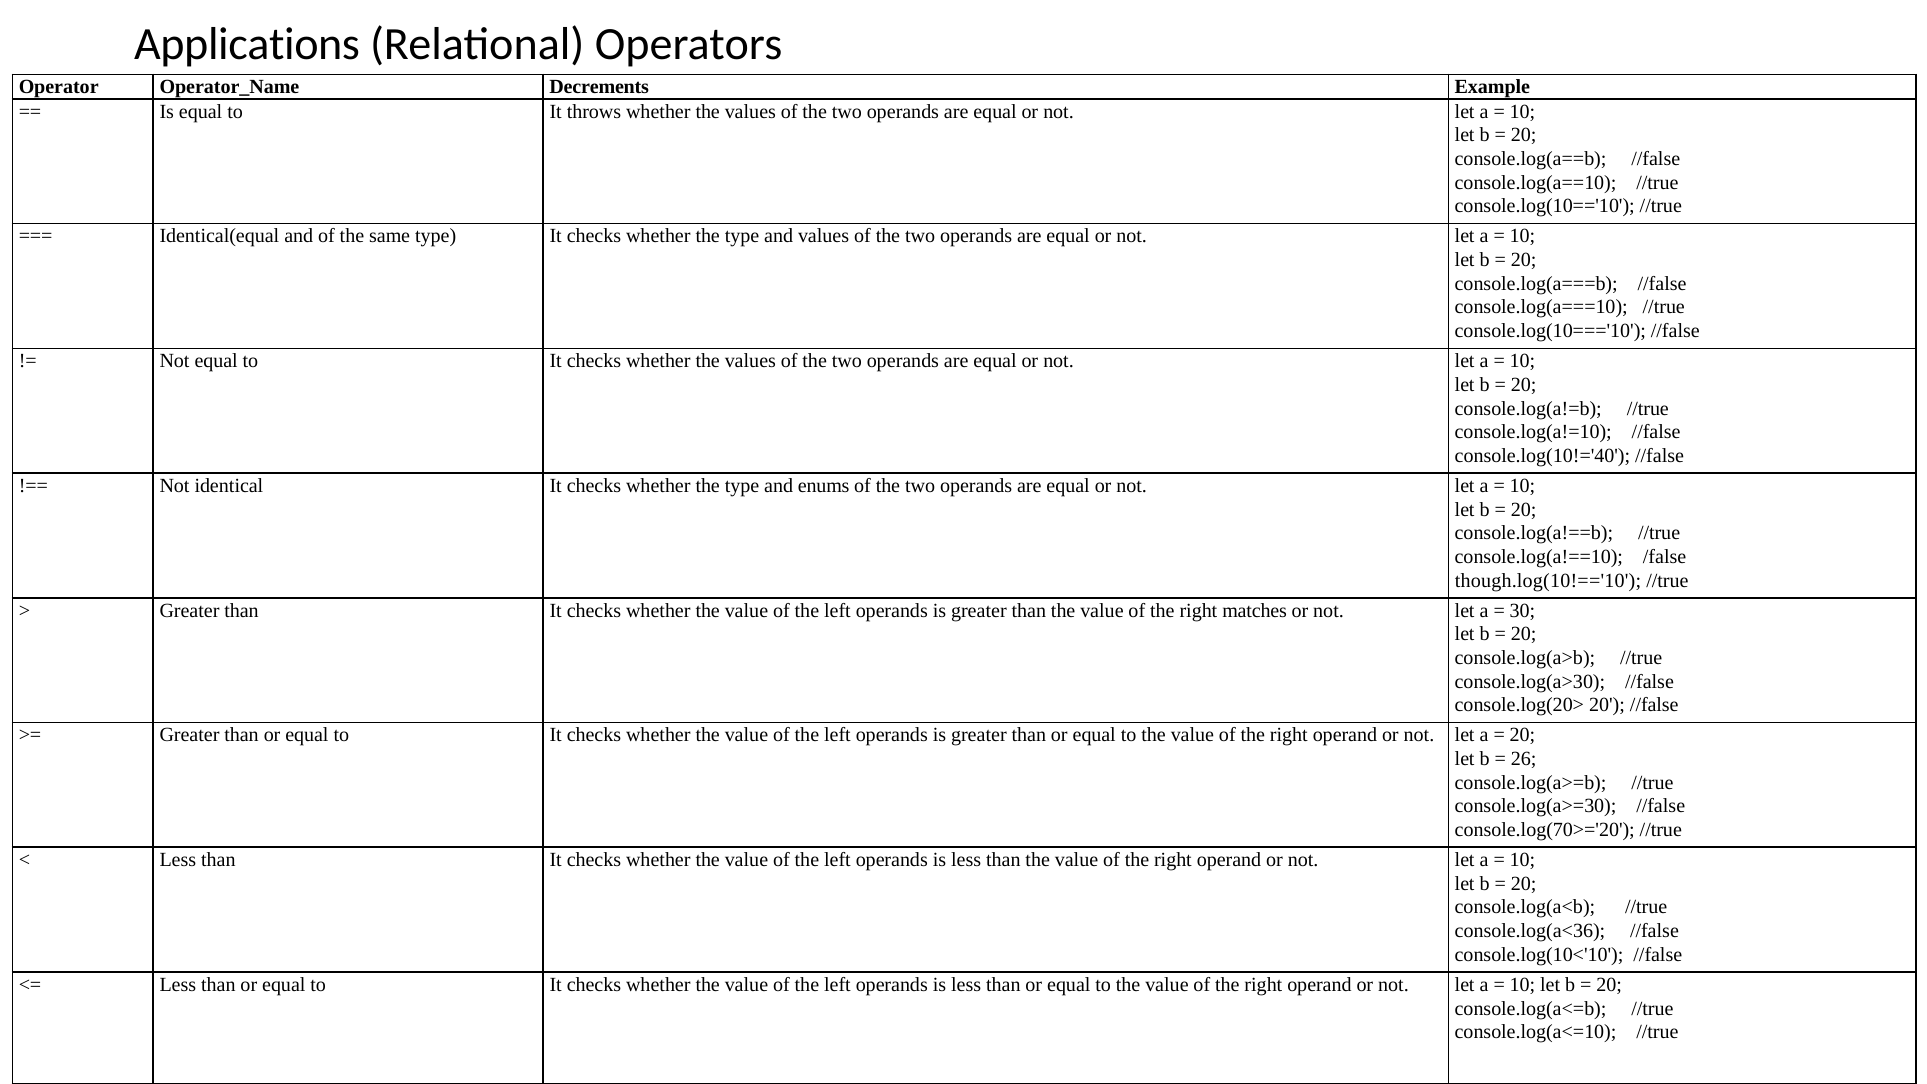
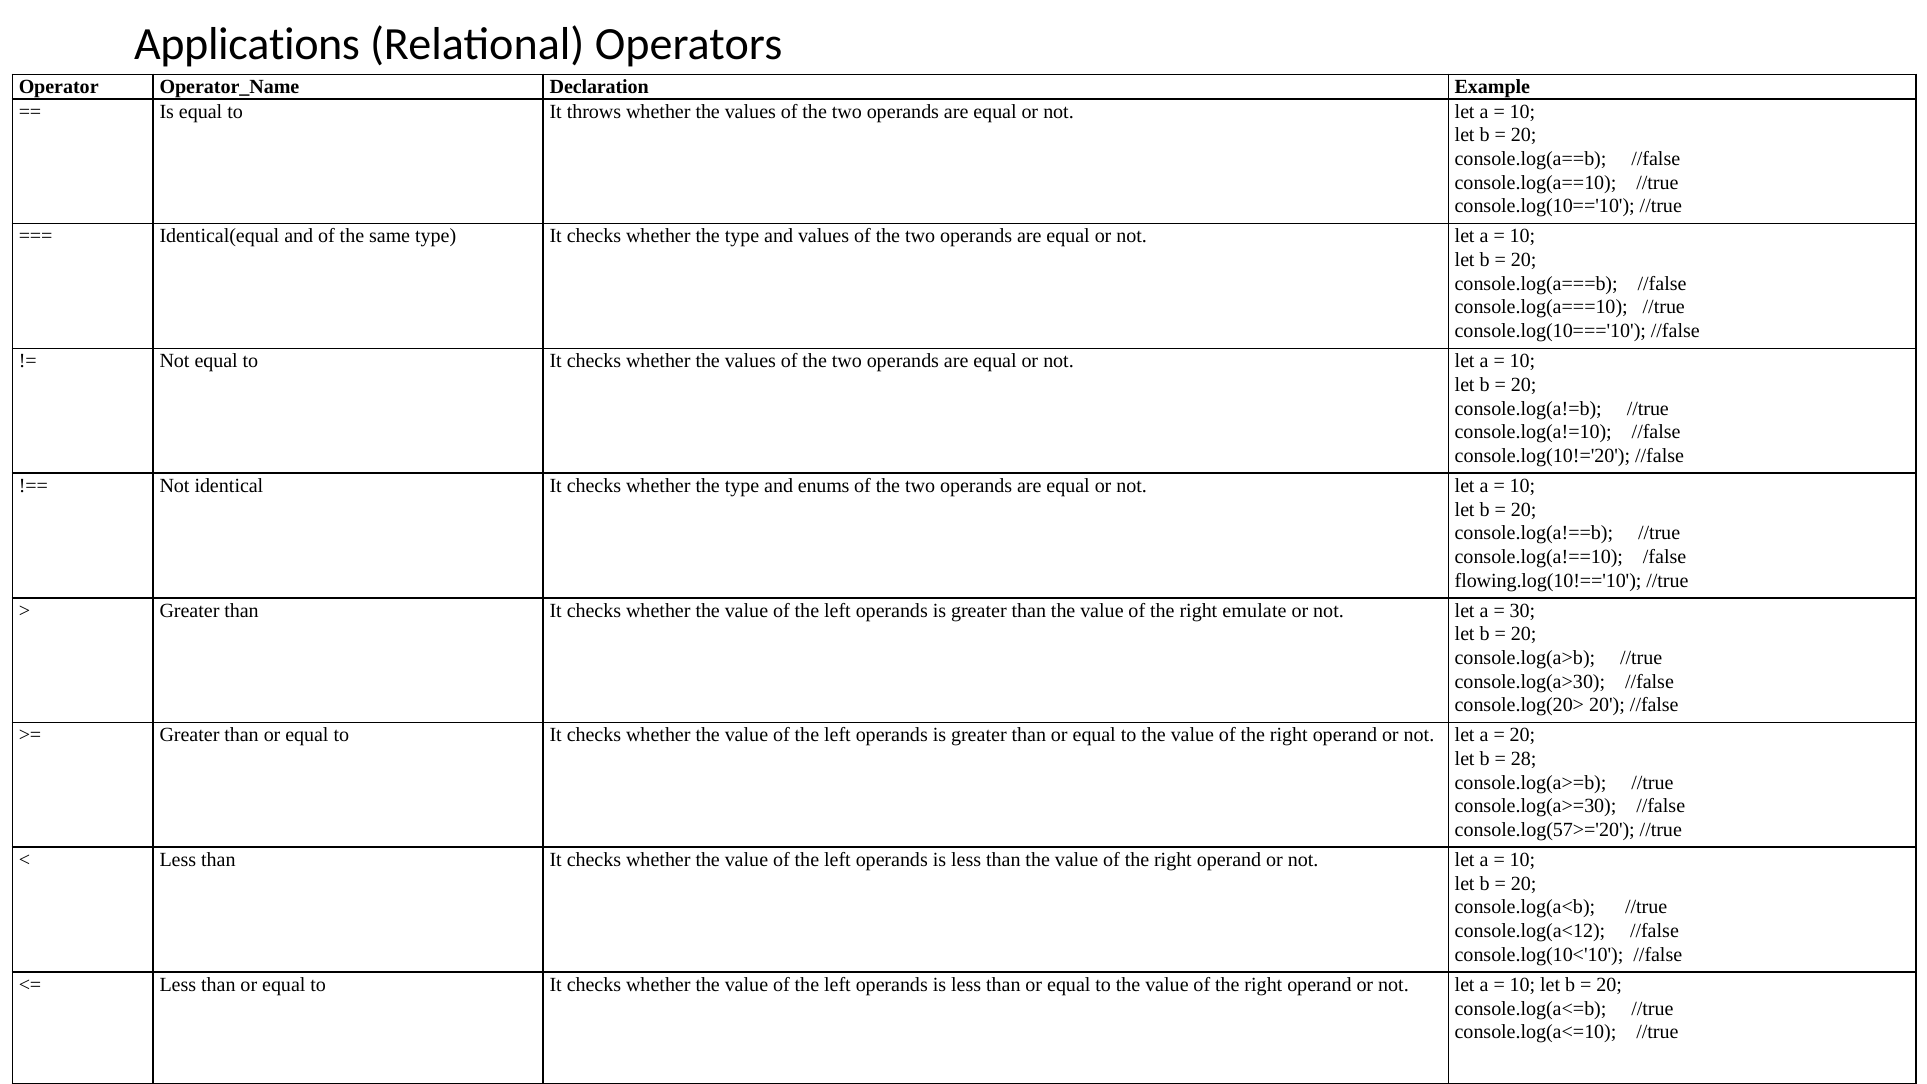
Decrements: Decrements -> Declaration (599, 87)
console.log(10!='40: console.log(10!='40 -> console.log(10!='20 (1542, 456)
though.log(10!=='10: though.log(10!=='10 -> flowing.log(10!=='10 (1548, 580)
matches: matches -> emulate (1254, 610)
26: 26 -> 28 (1524, 759)
console.log(70>='20: console.log(70>='20 -> console.log(57>='20 (1545, 830)
console.log(a<36: console.log(a<36 -> console.log(a<12 (1530, 931)
